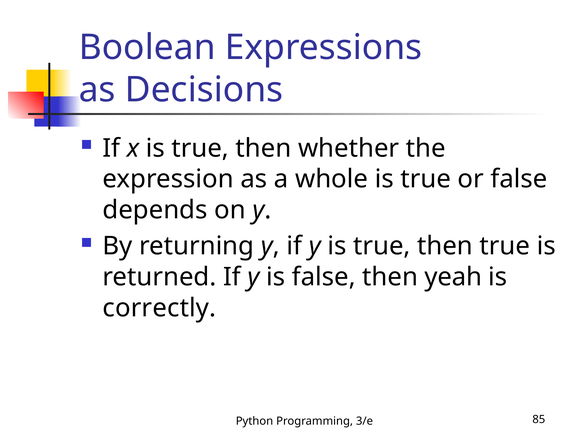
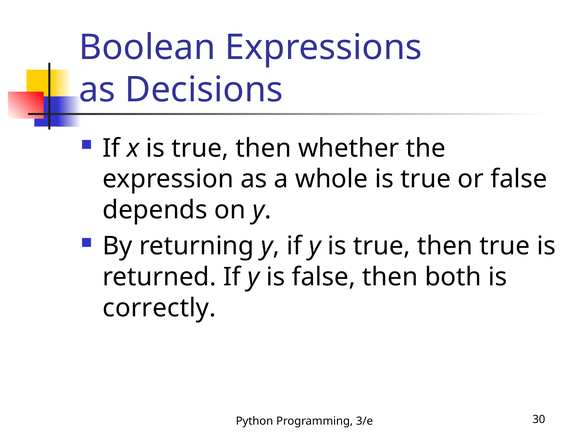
yeah: yeah -> both (453, 277)
85: 85 -> 30 (539, 419)
